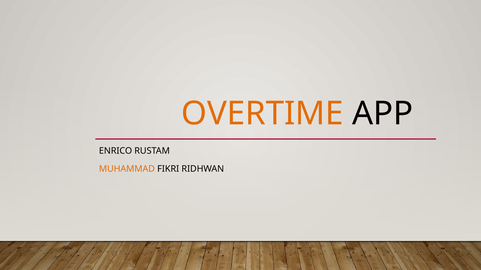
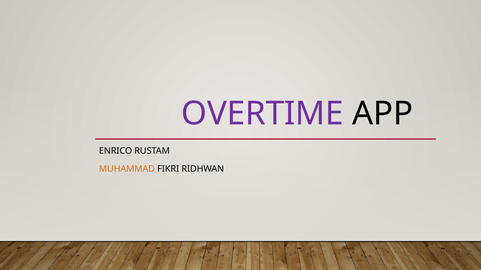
OVERTIME colour: orange -> purple (262, 114)
